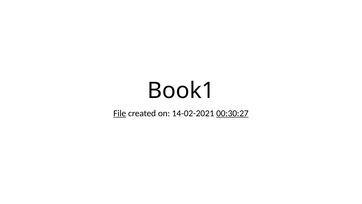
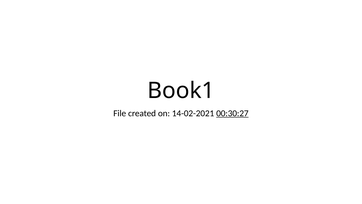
File underline: present -> none (120, 113)
